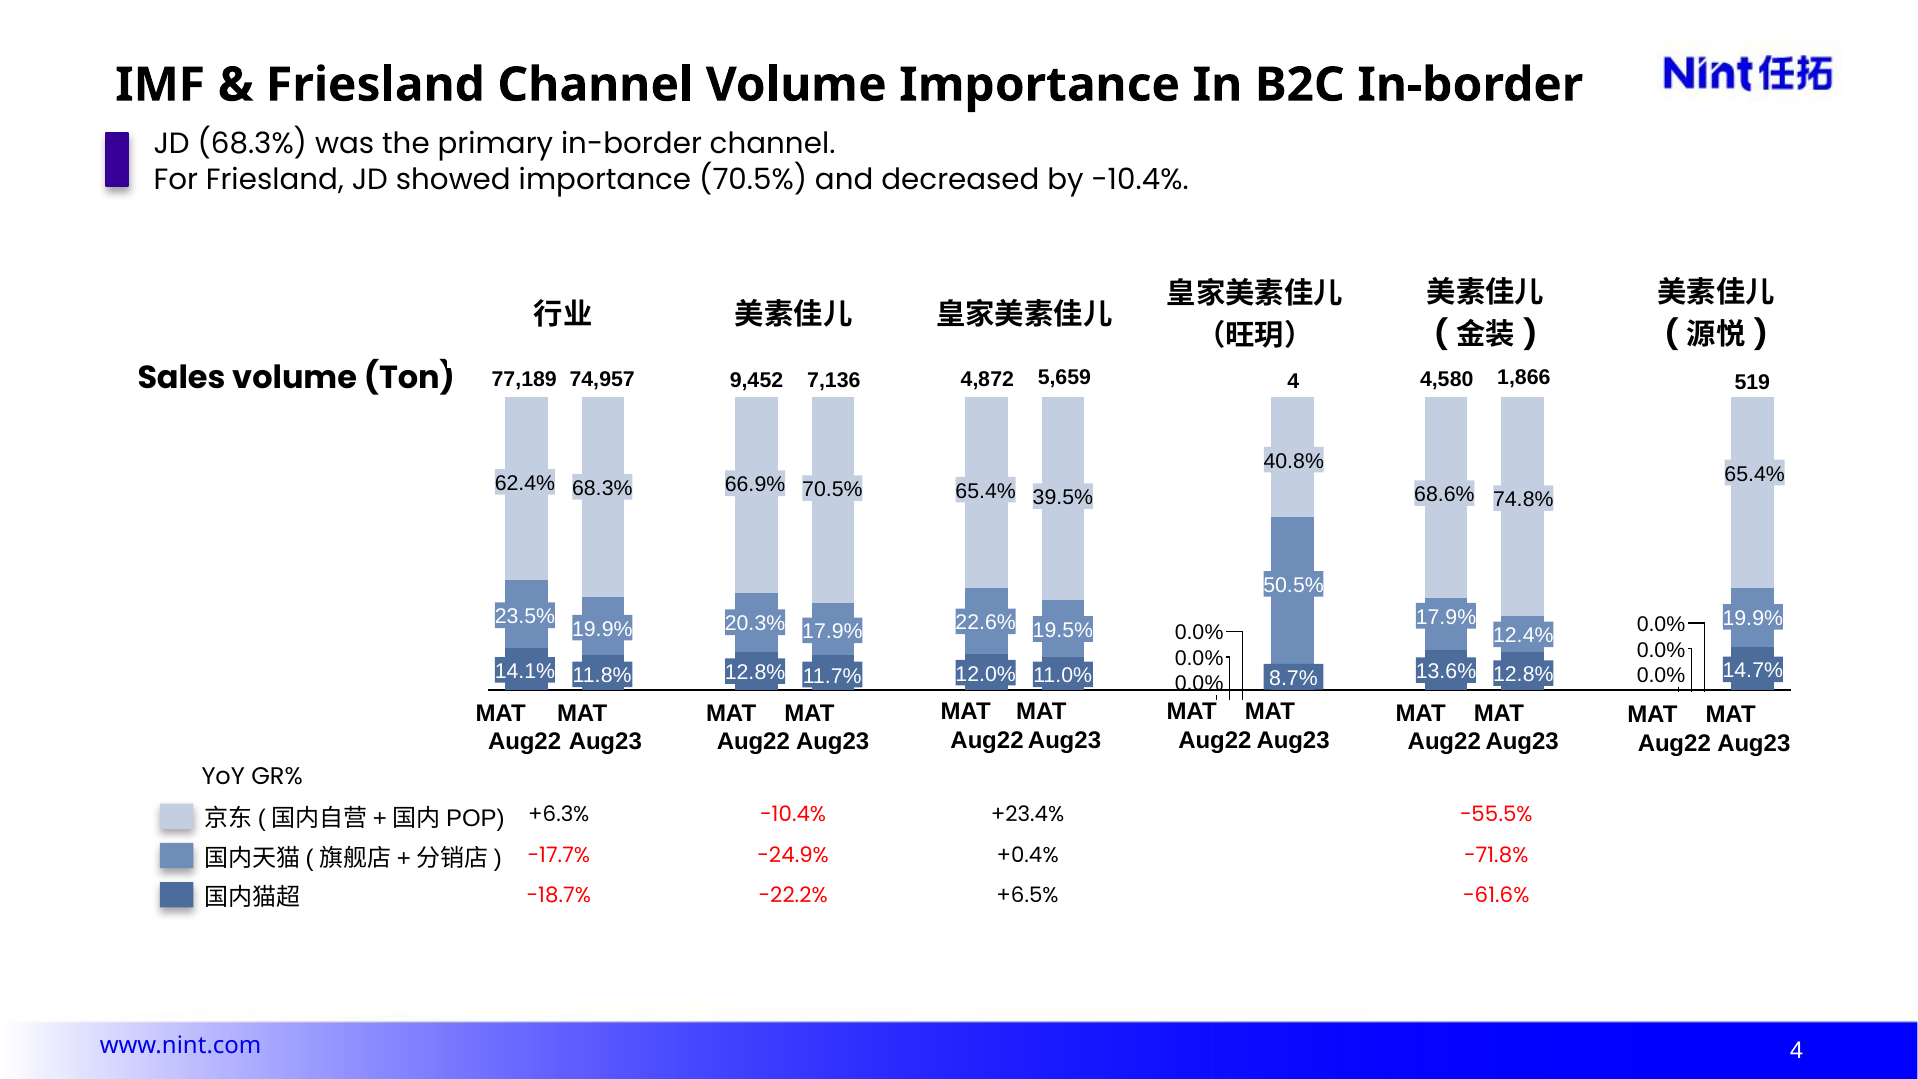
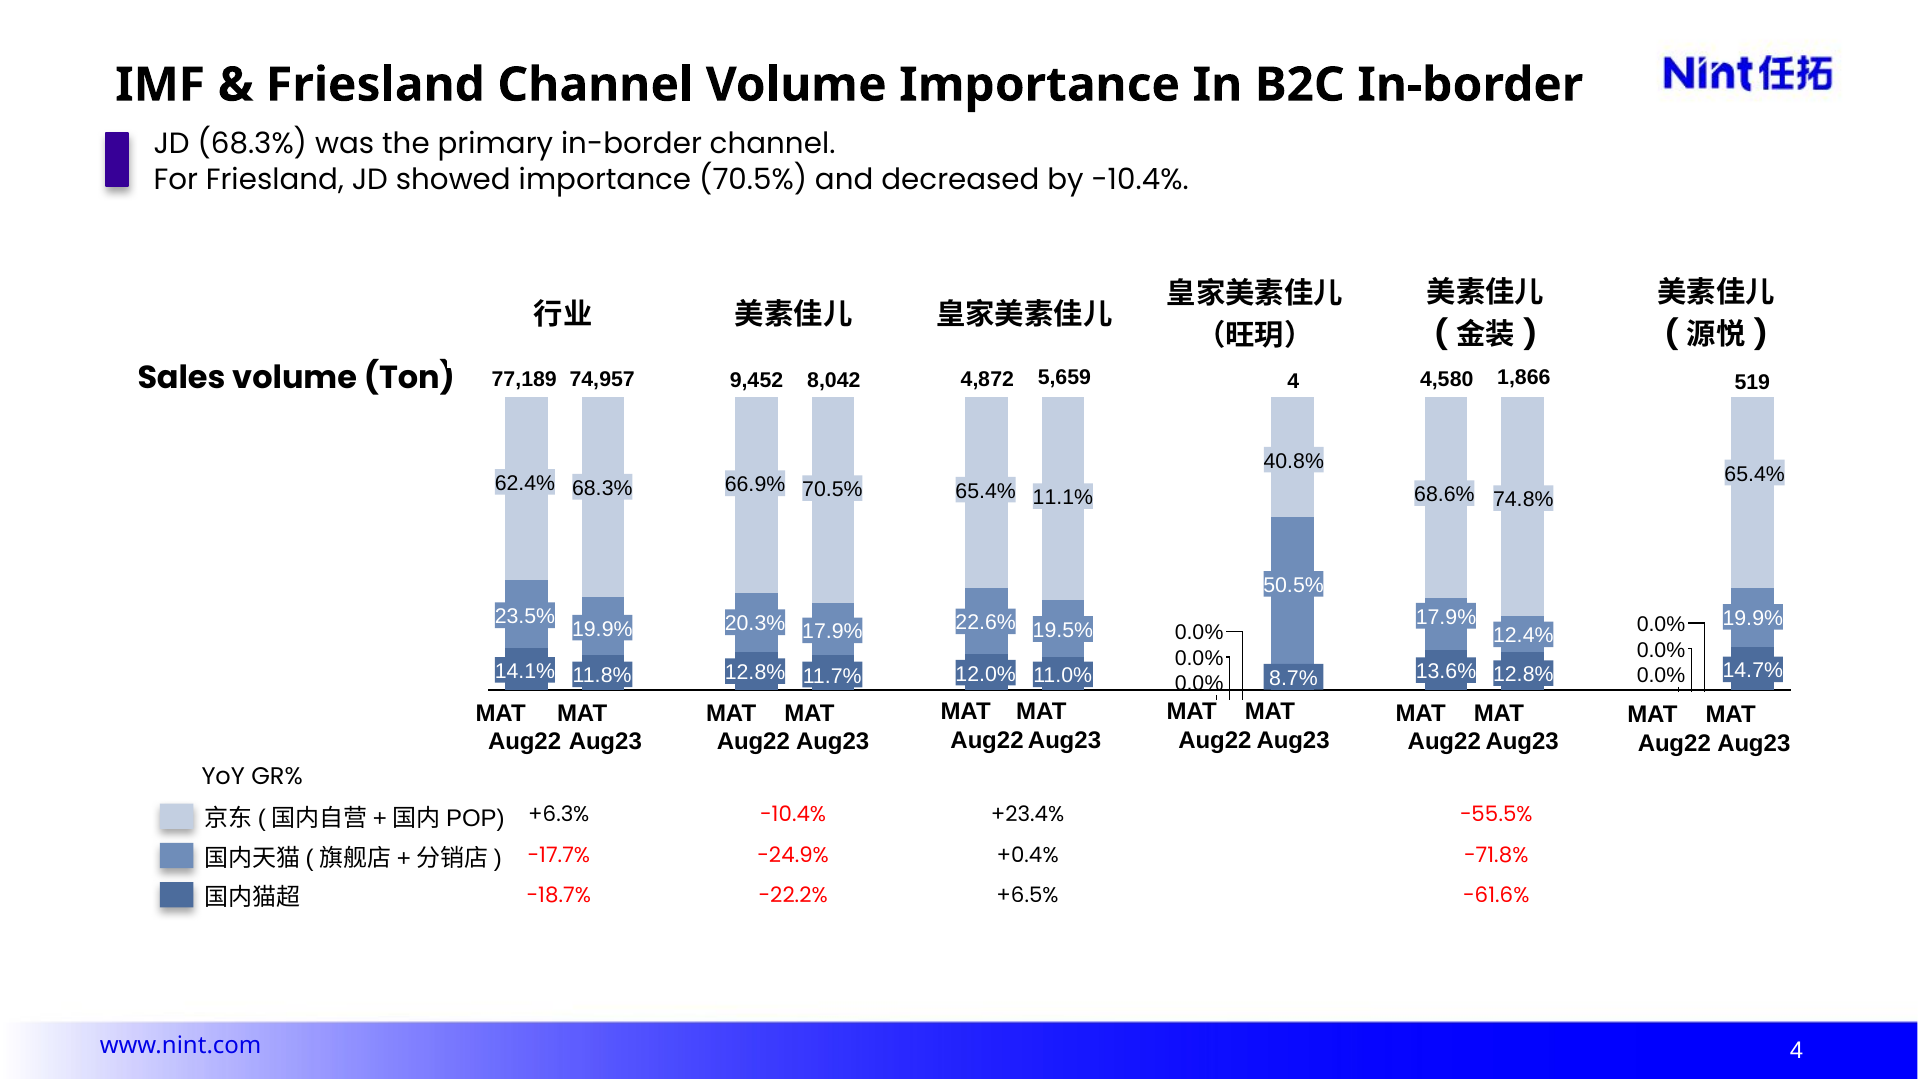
7,136: 7,136 -> 8,042 (834, 381)
39.5%: 39.5% -> 11.1% (1063, 498)
